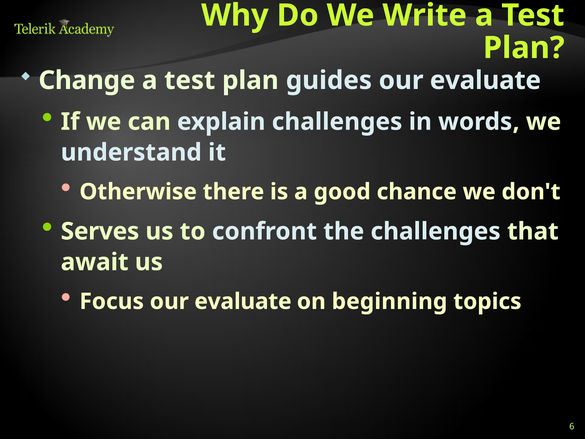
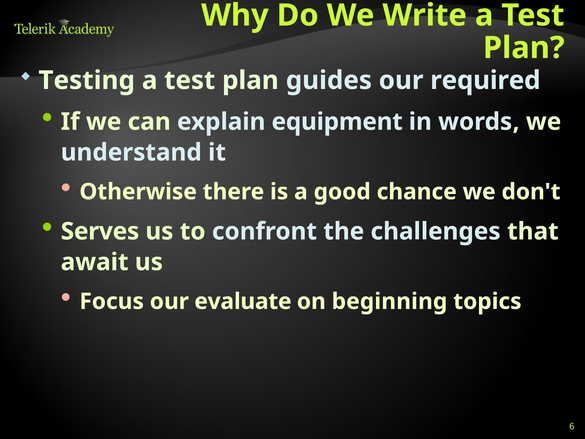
Change: Change -> Testing (87, 80)
guides our evaluate: evaluate -> required (485, 80)
explain challenges: challenges -> equipment (337, 122)
